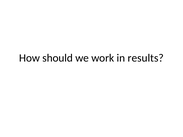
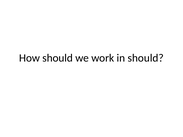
in results: results -> should (146, 58)
